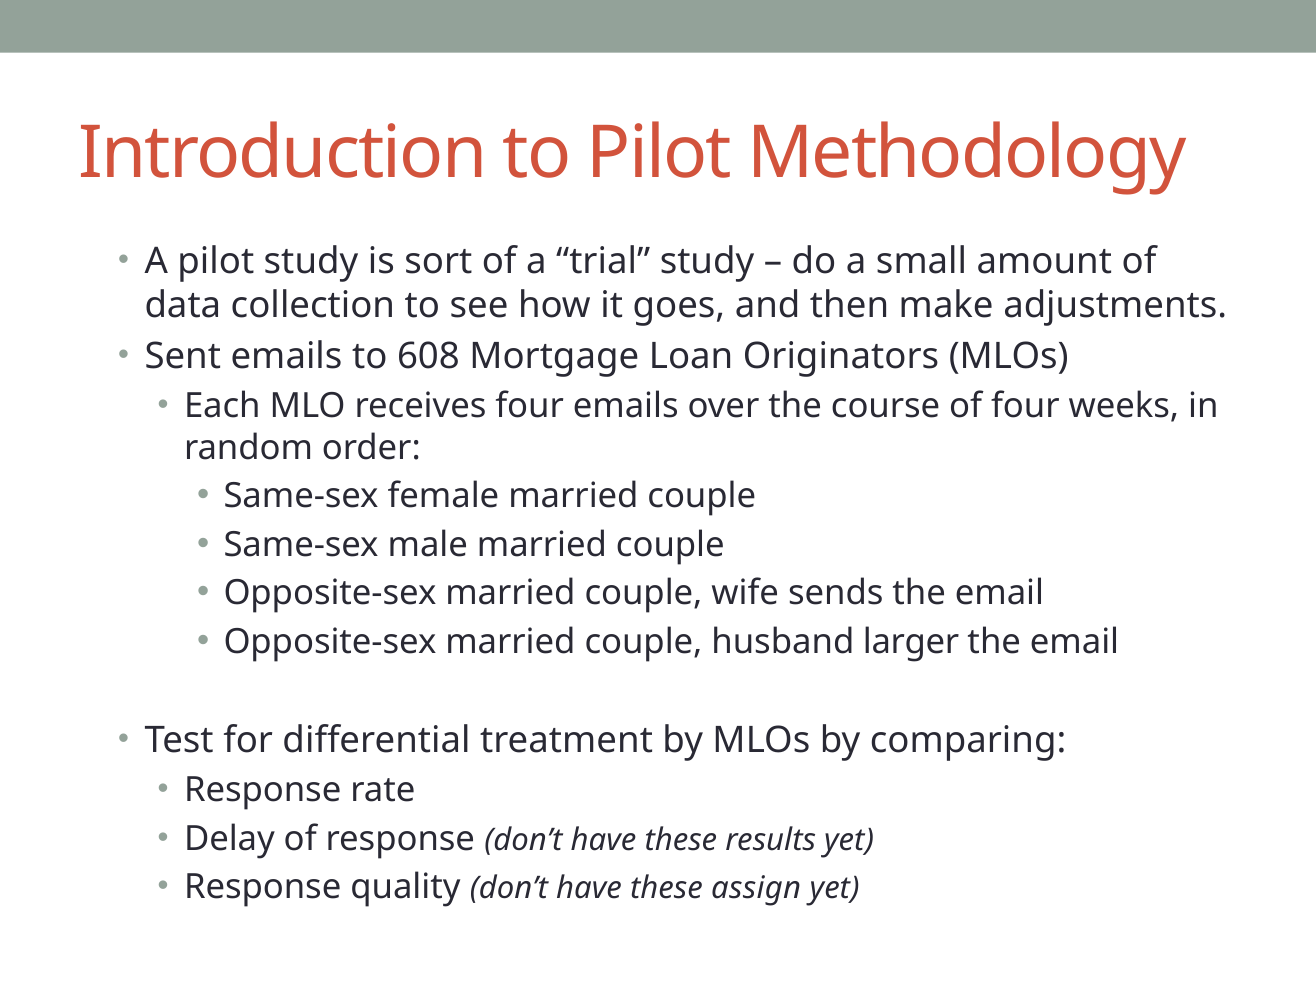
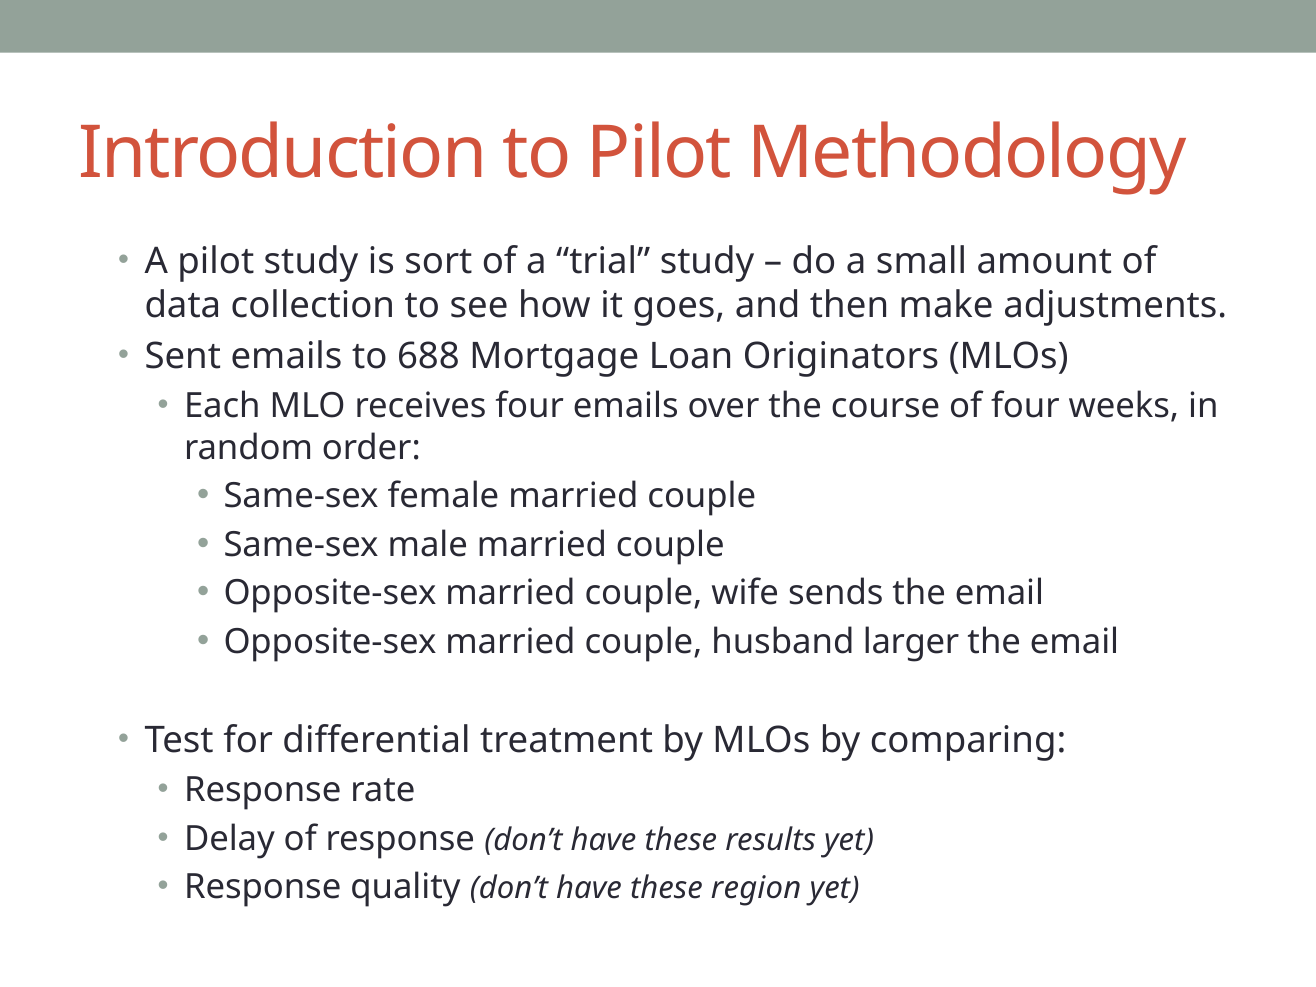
608: 608 -> 688 (428, 357)
assign: assign -> region (756, 888)
